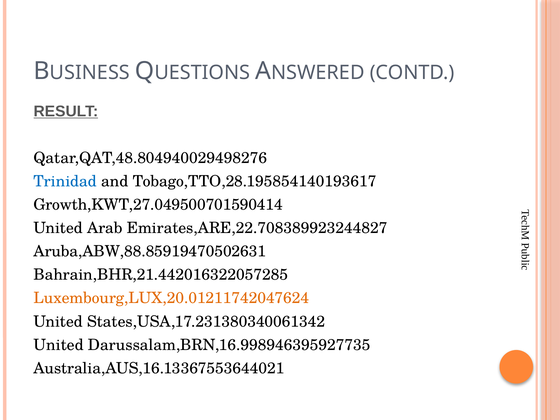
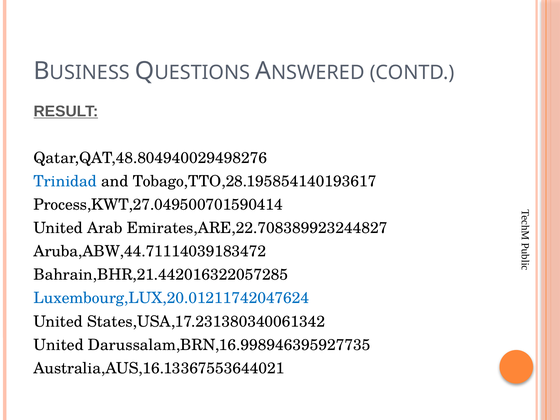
Growth,KWT,27.049500701590414: Growth,KWT,27.049500701590414 -> Process,KWT,27.049500701590414 (158, 205)
Aruba,ABW,88.85919470502631: Aruba,ABW,88.85919470502631 -> Aruba,ABW,44.71114039183472 (150, 251)
Luxembourg,LUX,20.01211742047624 colour: orange -> blue (171, 298)
